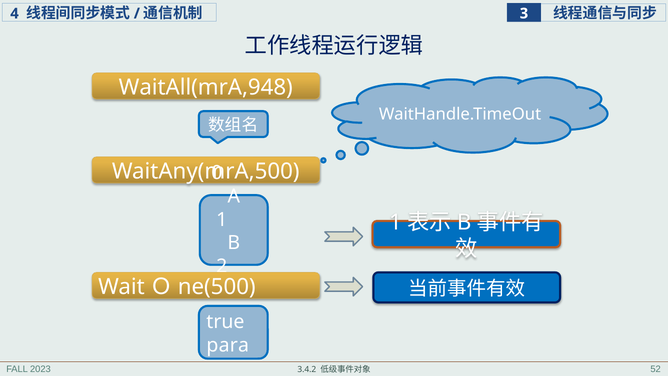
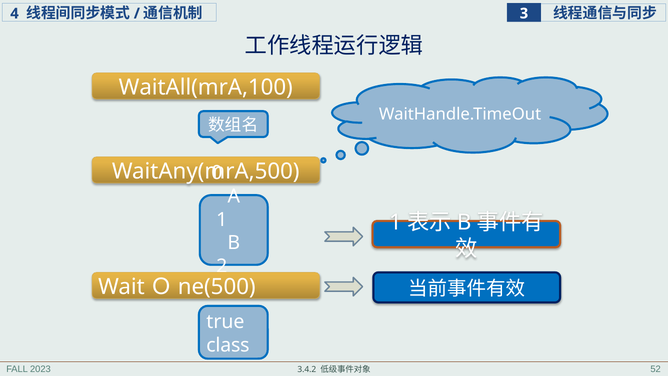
WaitAll(mrA,948: WaitAll(mrA,948 -> WaitAll(mrA,100 (206, 87)
para: para -> class (228, 345)
